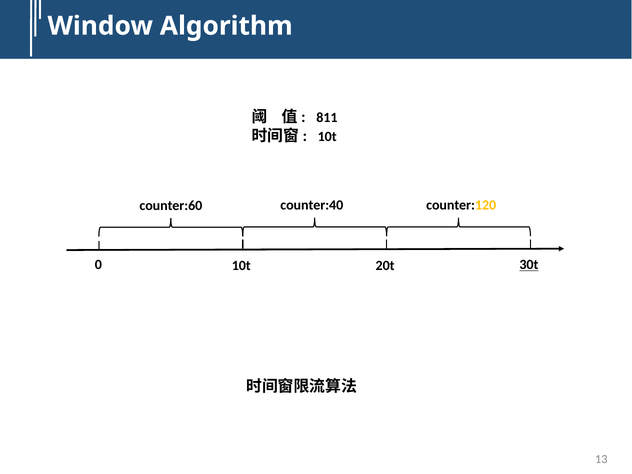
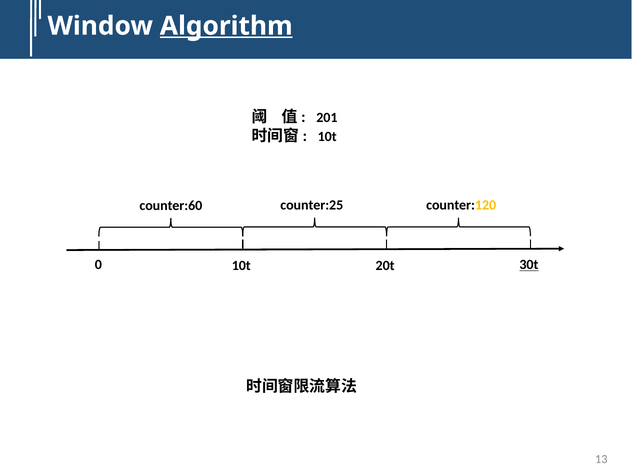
Algorithm underline: none -> present (226, 26)
811: 811 -> 201 (327, 118)
counter:40: counter:40 -> counter:25 (312, 205)
